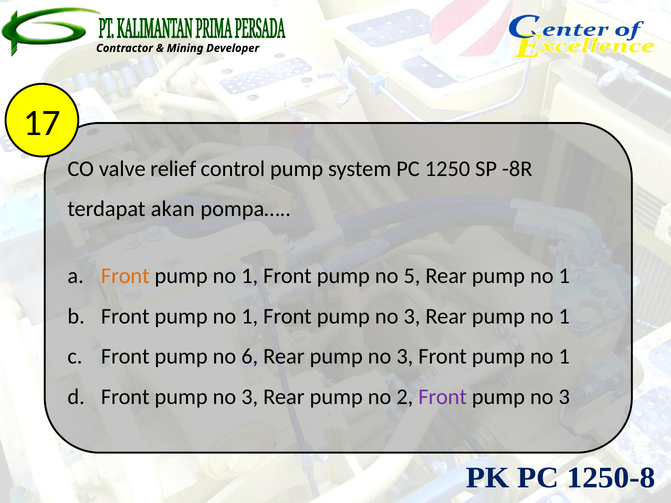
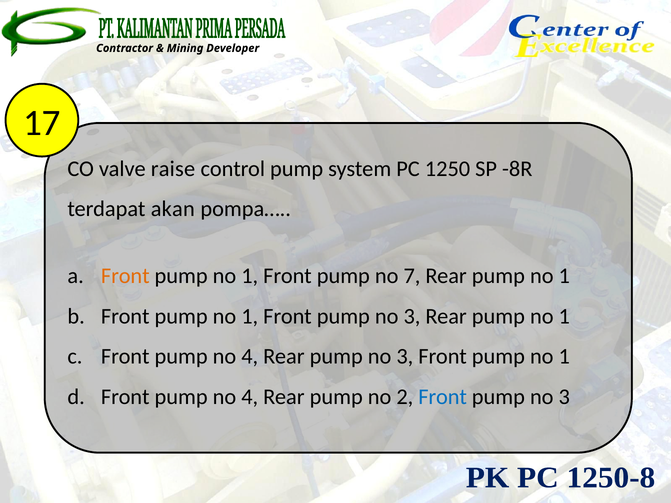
relief: relief -> raise (173, 169)
5: 5 -> 7 (412, 276)
6: 6 -> 4 (250, 357)
3: 3 -> 4 (250, 397)
Front colour: purple -> blue (443, 397)
